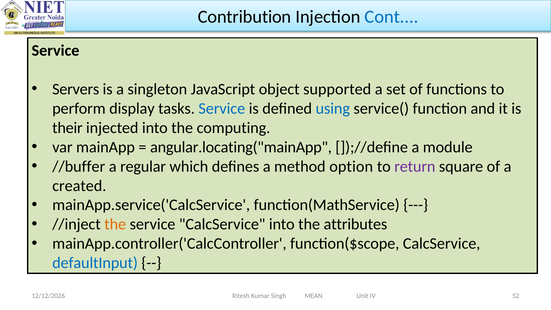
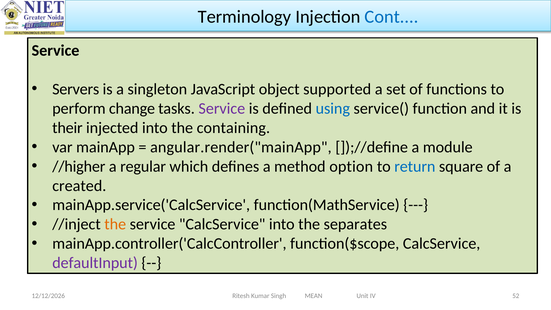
Contribution: Contribution -> Terminology (245, 17)
display: display -> change (132, 109)
Service colour: blue -> purple (222, 109)
computing: computing -> containing (233, 128)
angular.locating("mainApp: angular.locating("mainApp -> angular.render("mainApp (241, 147)
//buffer: //buffer -> //higher (79, 166)
return colour: purple -> blue (415, 166)
attributes: attributes -> separates (355, 224)
defaultInput colour: blue -> purple (95, 263)
